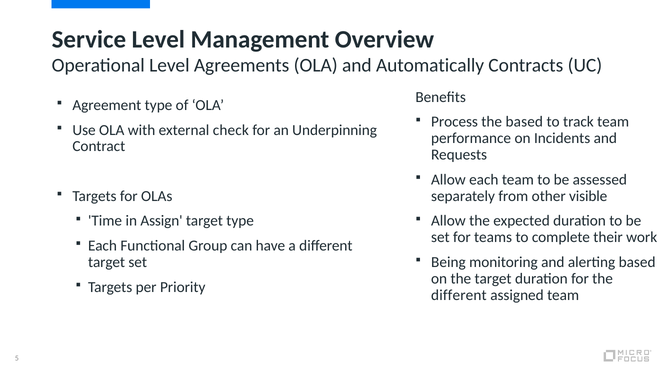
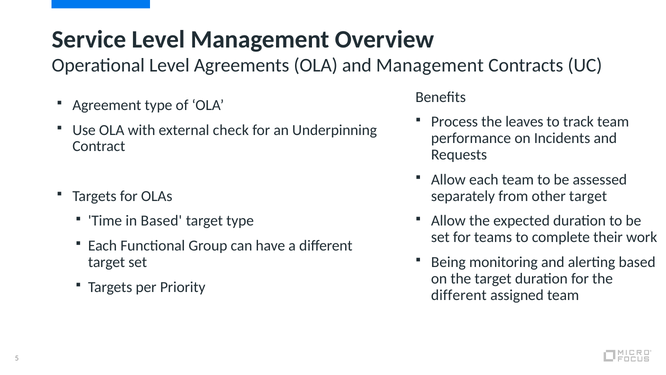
and Automatically: Automatically -> Management (430, 65)
the based: based -> leaves (524, 122)
other visible: visible -> target (588, 196)
in Assign: Assign -> Based (161, 221)
